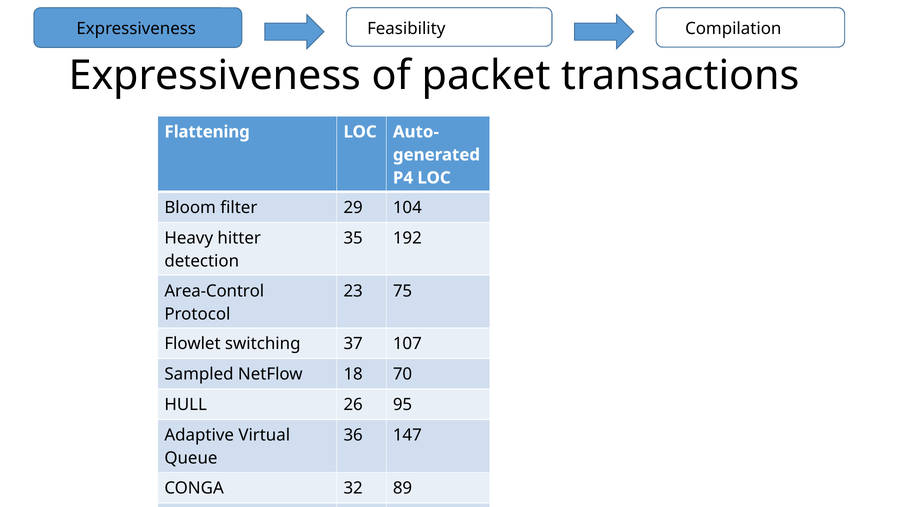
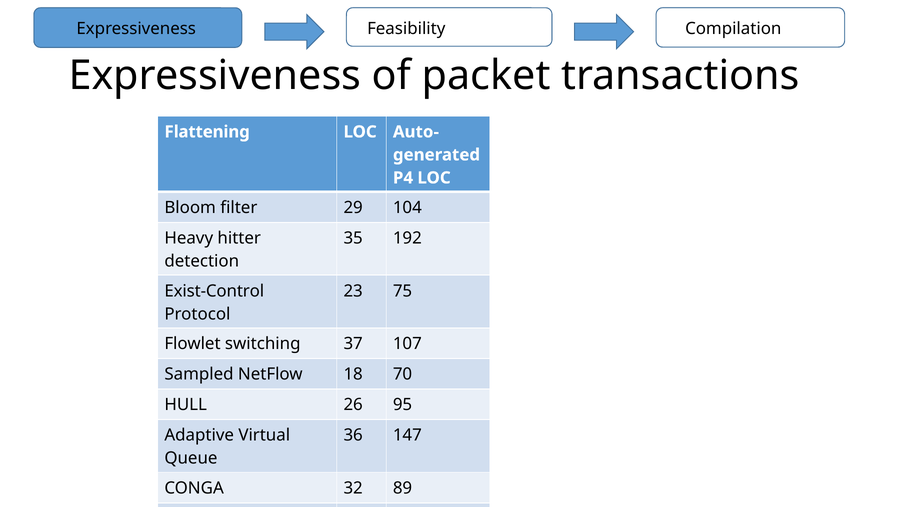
Area-Control: Area-Control -> Exist-Control (214, 291)
